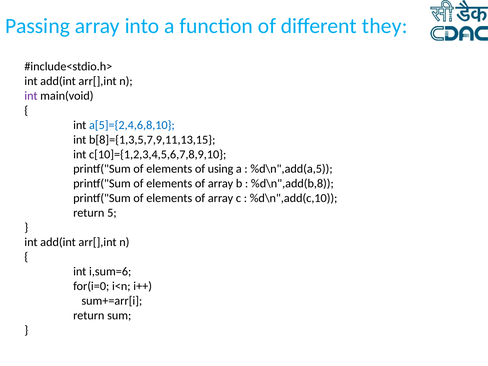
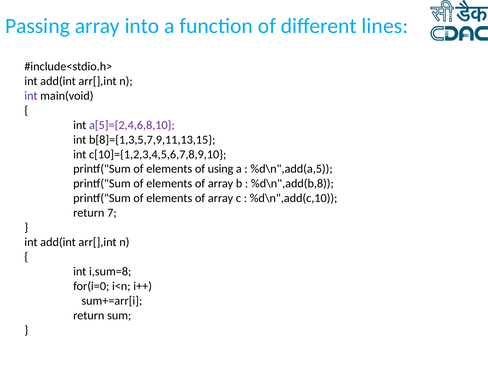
they: they -> lines (385, 26)
a[5]={2,4,6,8,10 colour: blue -> purple (132, 125)
5: 5 -> 7 (112, 213)
i,sum=6: i,sum=6 -> i,sum=8 (110, 271)
